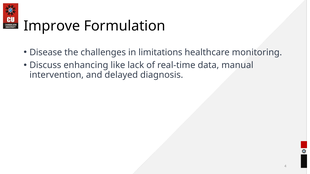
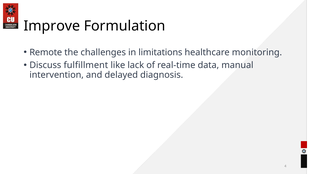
Disease: Disease -> Remote (46, 52)
enhancing: enhancing -> fulfillment (86, 65)
